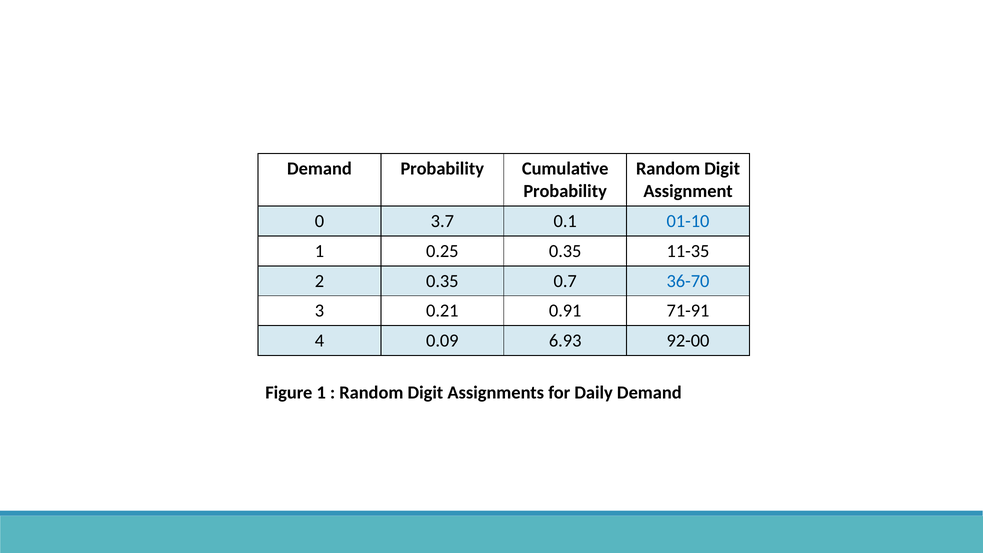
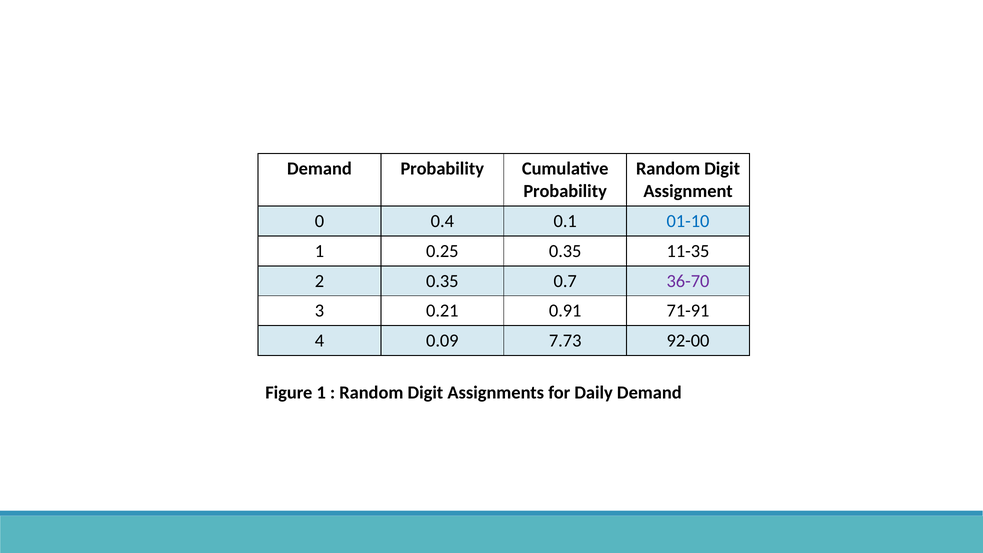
3.7: 3.7 -> 0.4 (442, 221)
36-70 colour: blue -> purple (688, 281)
6.93: 6.93 -> 7.73 (565, 341)
